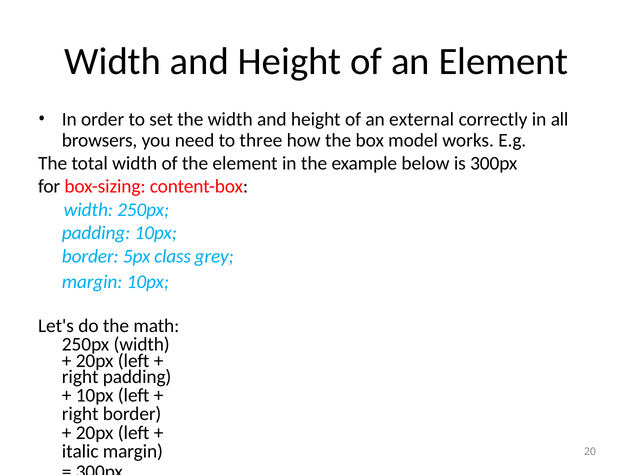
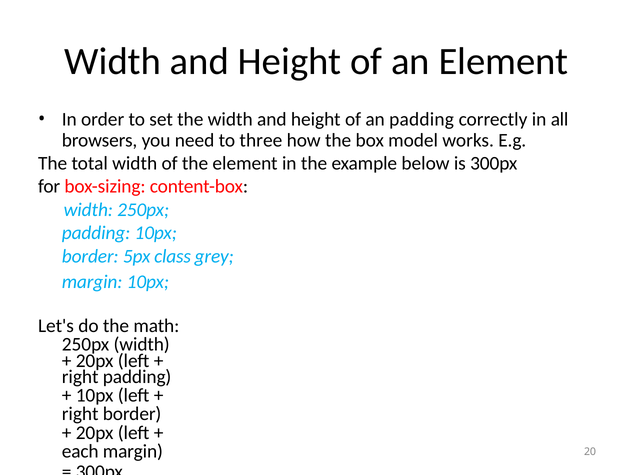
an external: external -> padding (422, 119)
italic: italic -> each (80, 452)
